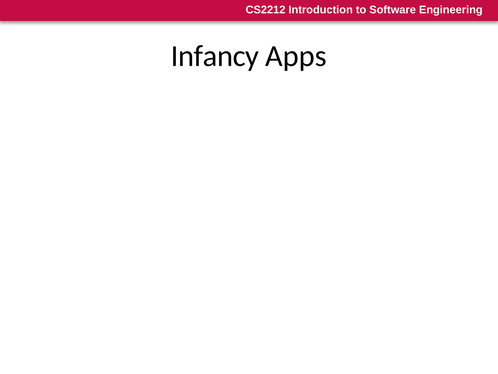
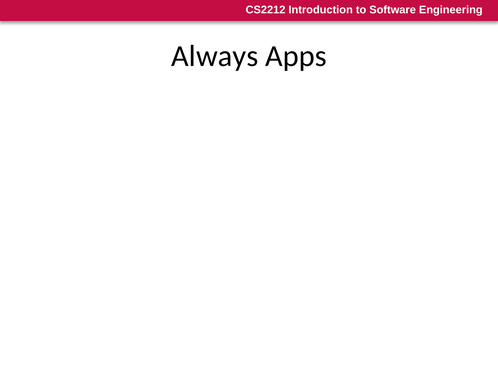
Infancy: Infancy -> Always (215, 56)
